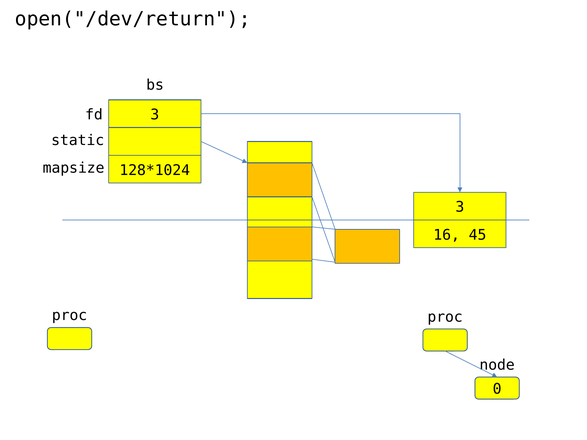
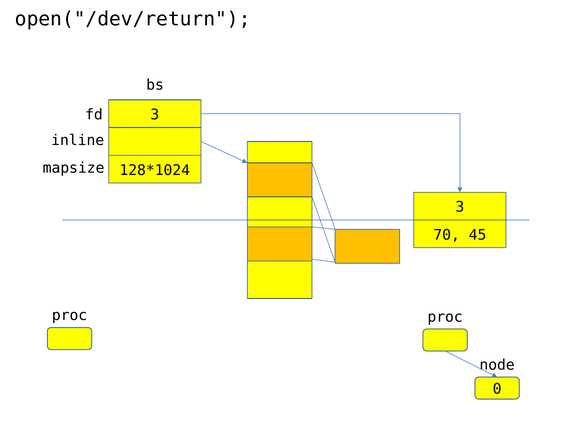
static: static -> inline (78, 140)
16: 16 -> 70 (447, 235)
